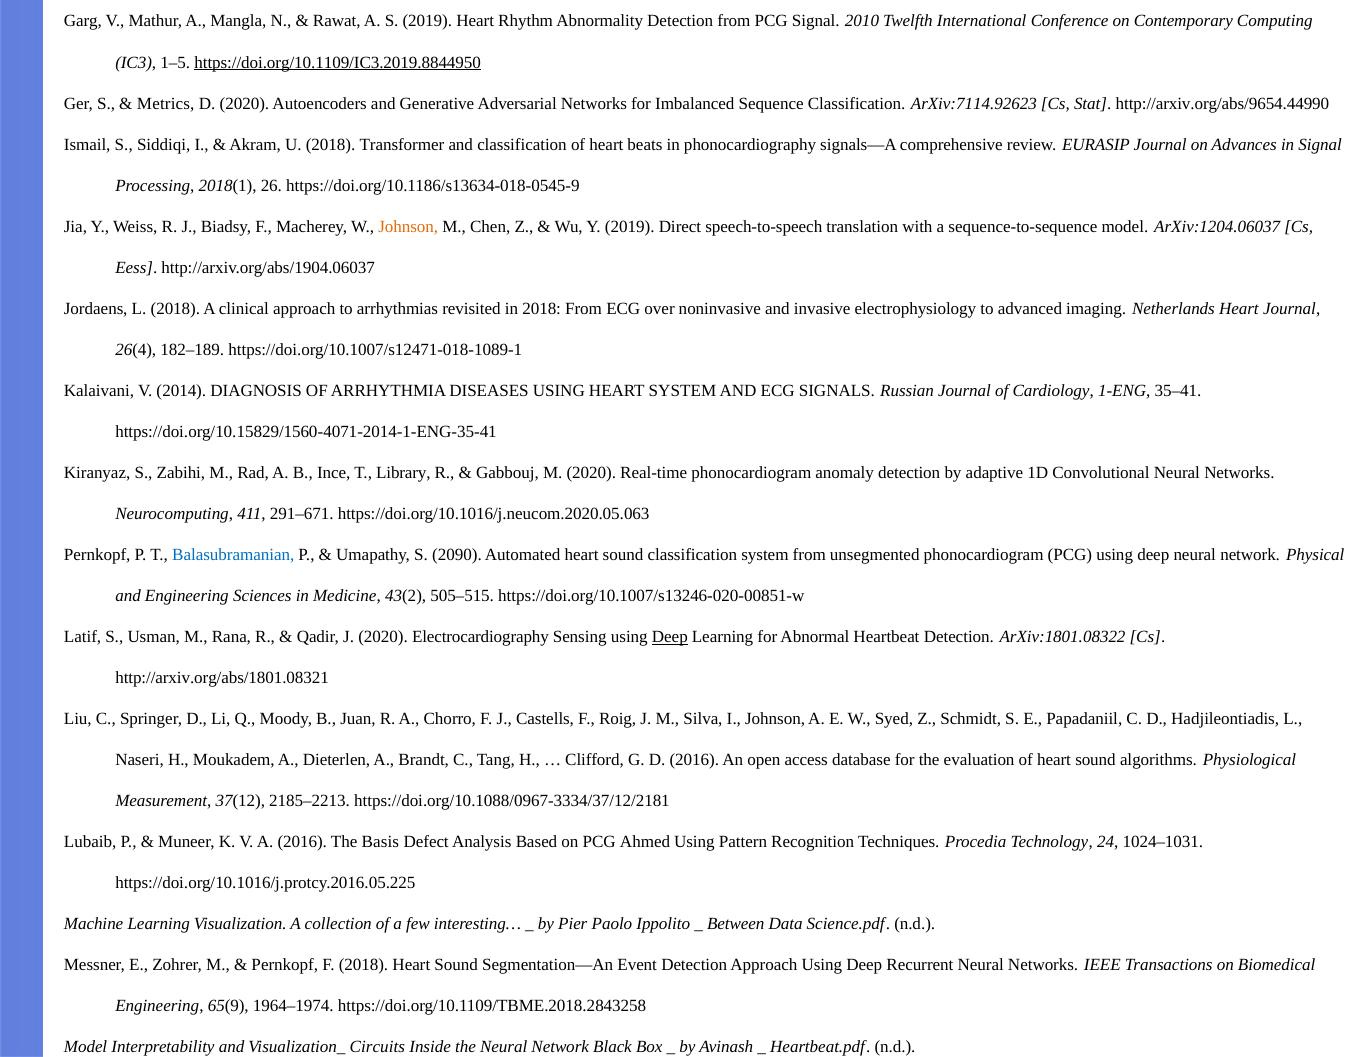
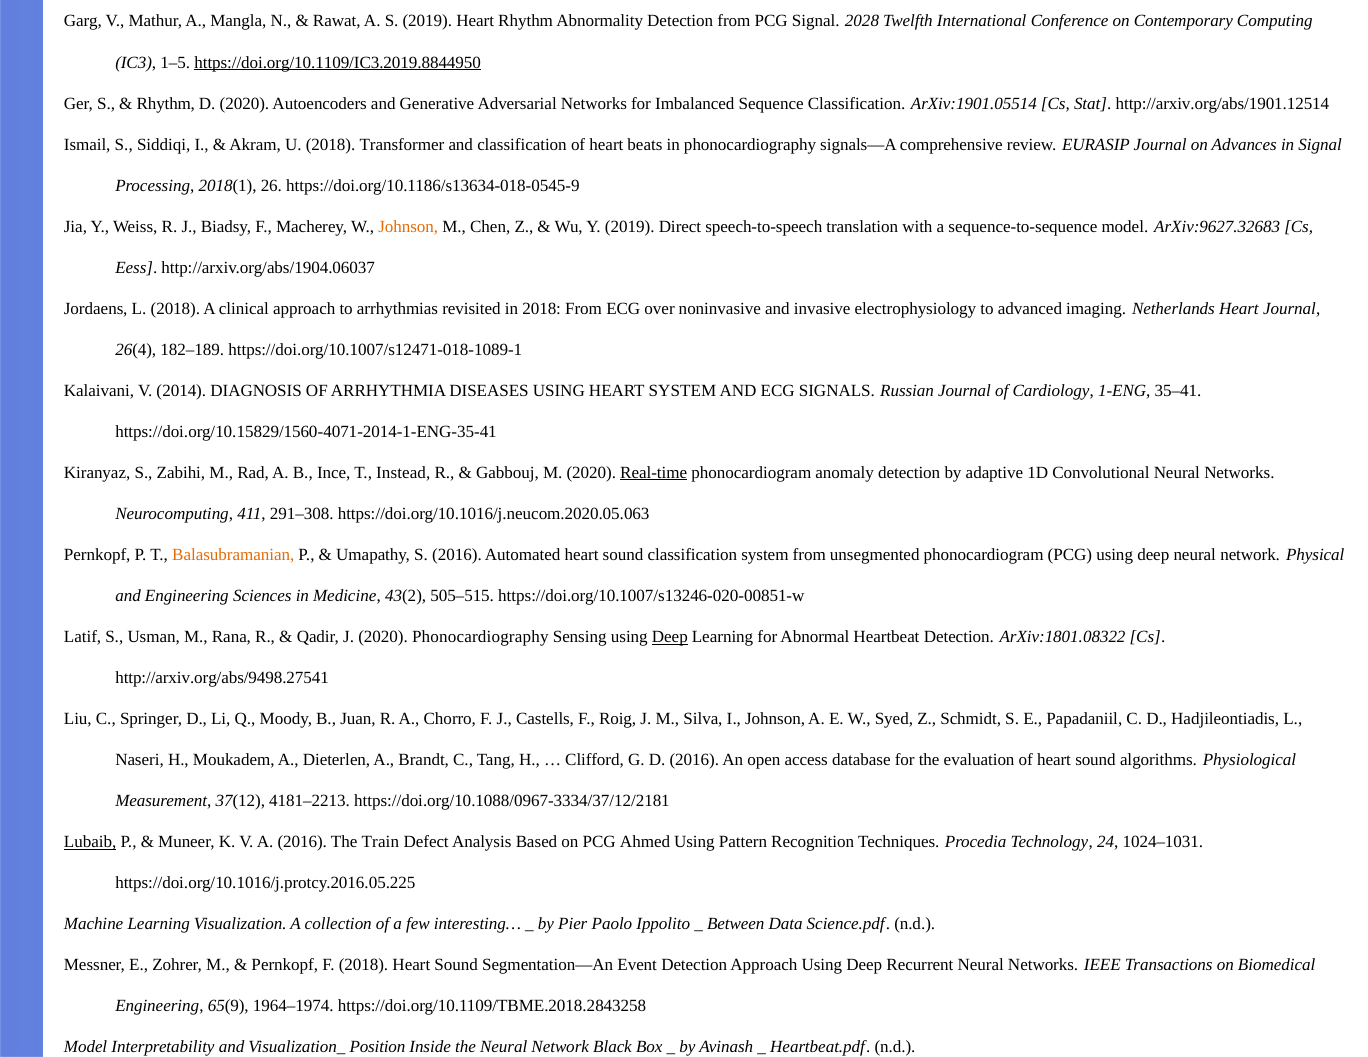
2010: 2010 -> 2028 (862, 21)
Metrics: Metrics -> Rhythm (166, 103)
ArXiv:7114.92623: ArXiv:7114.92623 -> ArXiv:1901.05514 (974, 103)
http://arxiv.org/abs/9654.44990: http://arxiv.org/abs/9654.44990 -> http://arxiv.org/abs/1901.12514 (1222, 103)
ArXiv:1204.06037: ArXiv:1204.06037 -> ArXiv:9627.32683 (1217, 226)
Library: Library -> Instead (403, 473)
Real-time underline: none -> present (654, 473)
291–671: 291–671 -> 291–308 (302, 514)
Balasubramanian colour: blue -> orange (233, 555)
S 2090: 2090 -> 2016 (457, 555)
2020 Electrocardiography: Electrocardiography -> Phonocardiography (480, 637)
http://arxiv.org/abs/1801.08321: http://arxiv.org/abs/1801.08321 -> http://arxiv.org/abs/9498.27541 (222, 678)
2185–2213: 2185–2213 -> 4181–2213 (310, 801)
Lubaib underline: none -> present (90, 842)
Basis: Basis -> Train (380, 842)
Circuits: Circuits -> Position (377, 1047)
